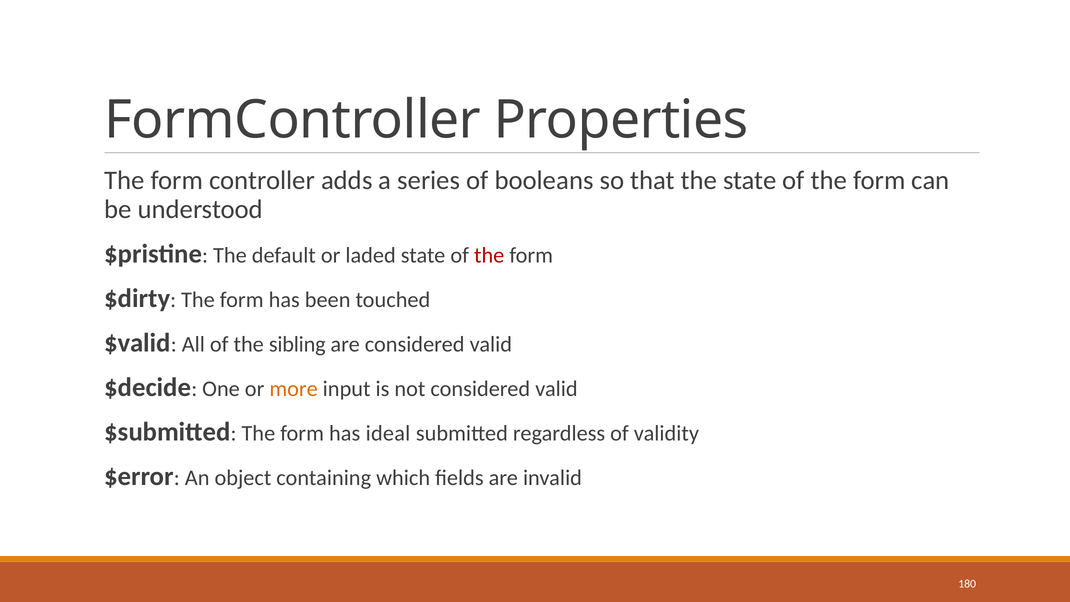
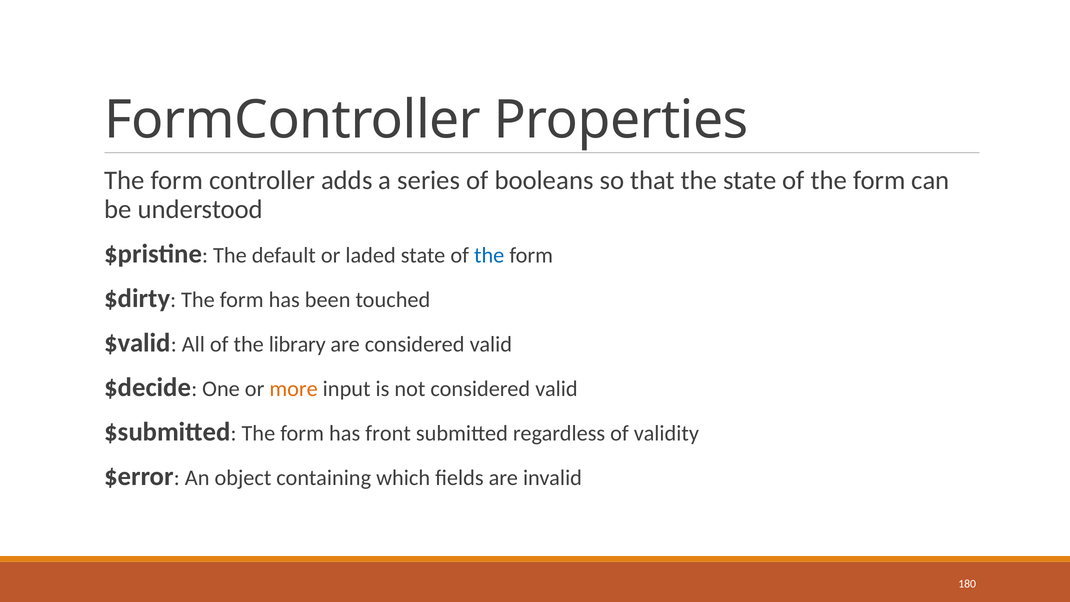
the colour: red -> blue (489, 255)
sibling: sibling -> library (297, 344)
ideal: ideal -> front (388, 433)
